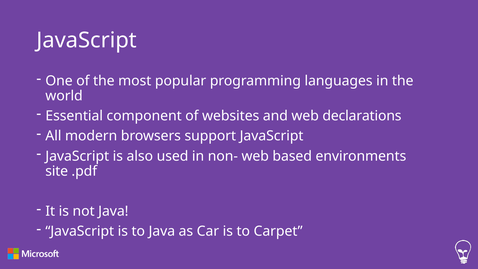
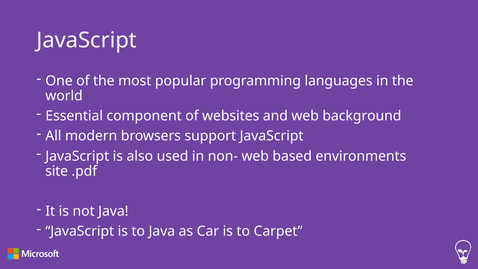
declarations: declarations -> background (362, 116)
